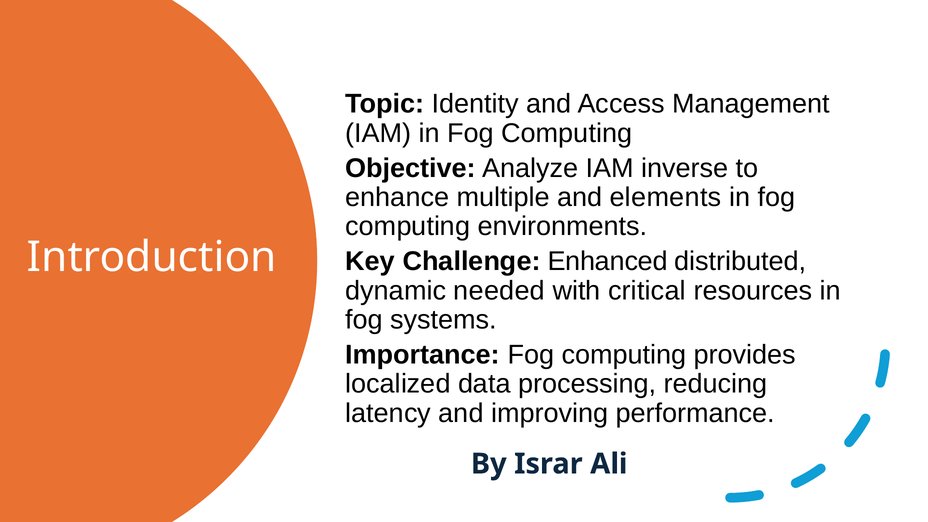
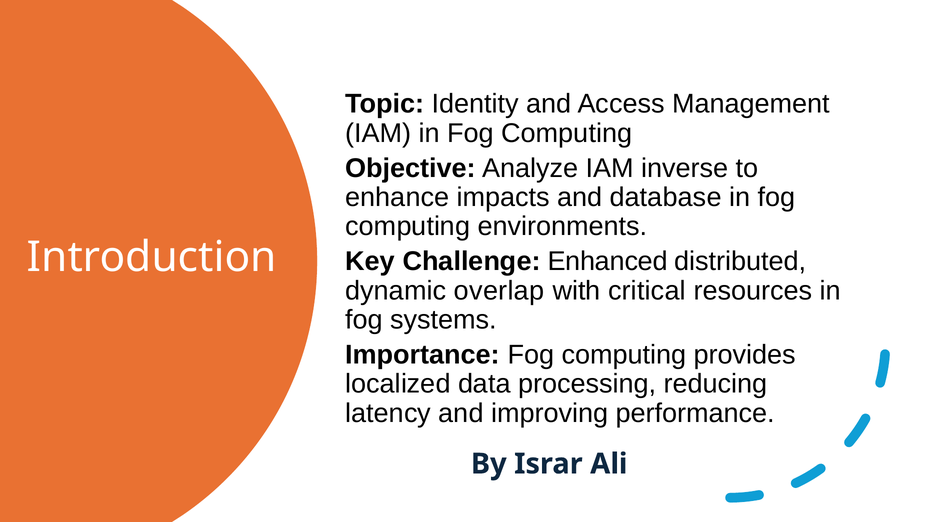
multiple: multiple -> impacts (503, 197)
elements: elements -> database (666, 197)
needed: needed -> overlap (499, 291)
